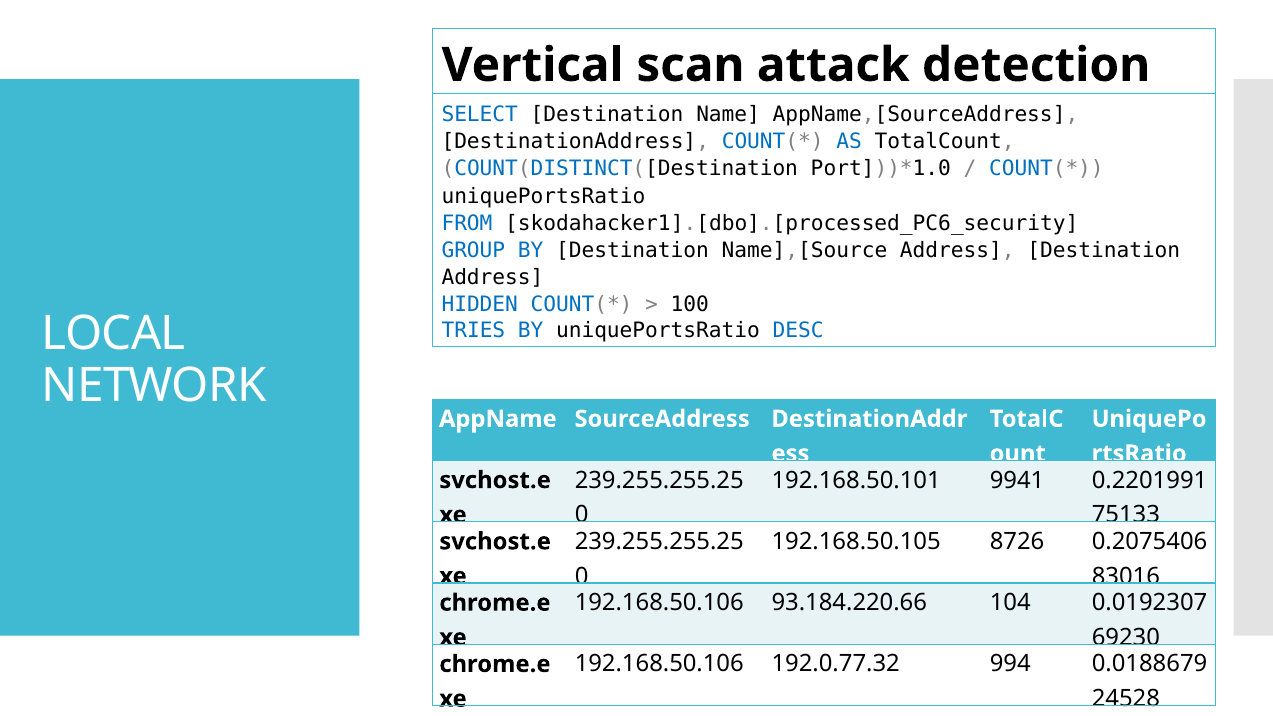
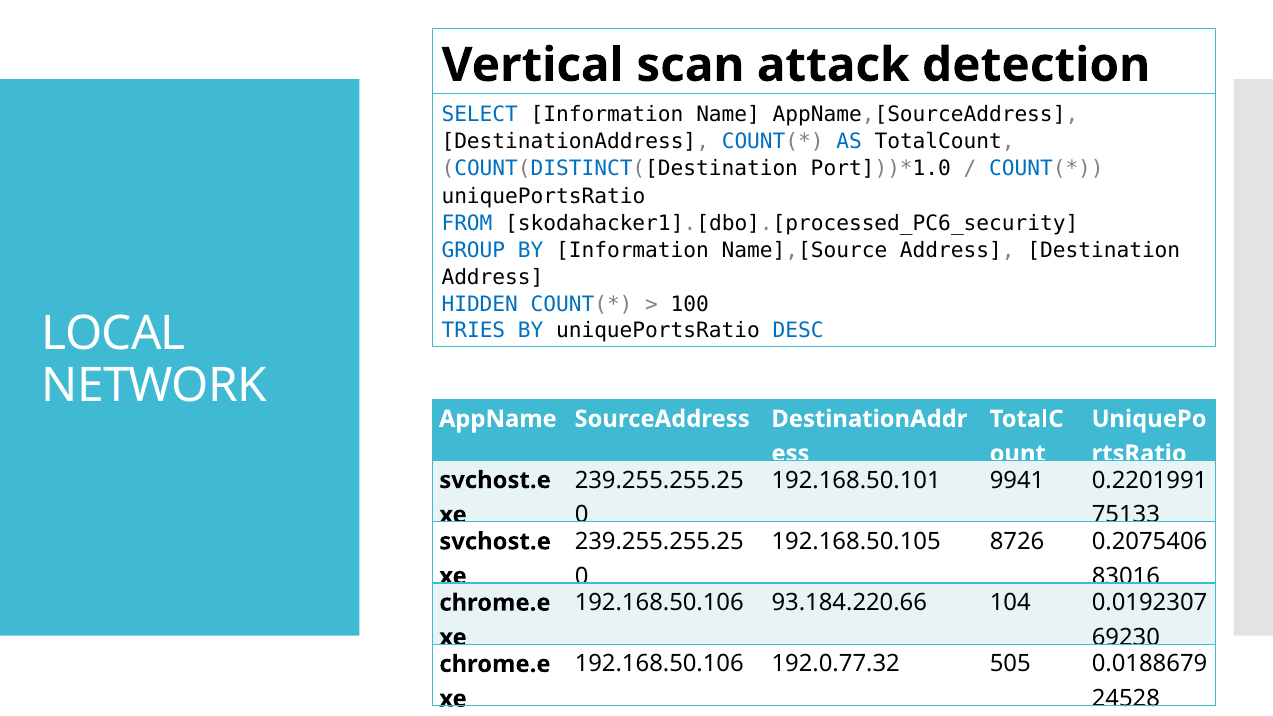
SELECT Destination: Destination -> Information (607, 114)
BY Destination: Destination -> Information (633, 251)
994: 994 -> 505 (1010, 664)
